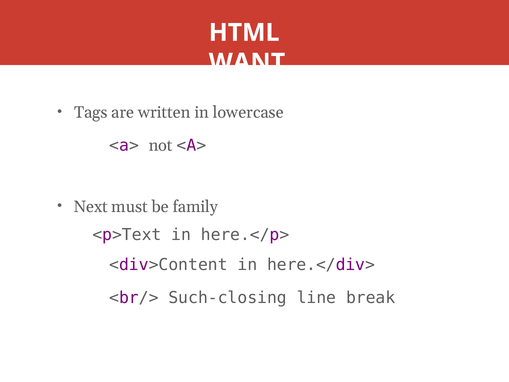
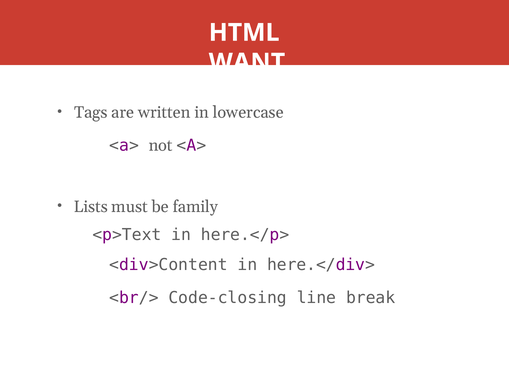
Next: Next -> Lists (91, 206)
Such-closing: Such-closing -> Code-closing (228, 298)
